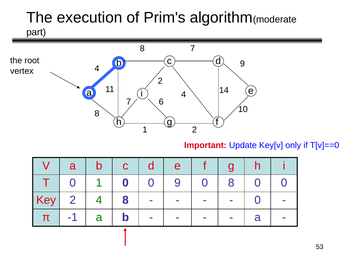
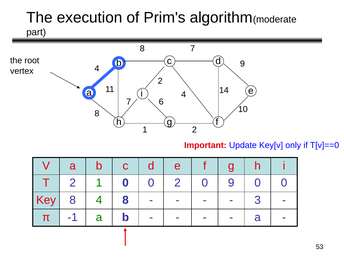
T 0: 0 -> 2 (73, 183)
0 9: 9 -> 2 (177, 183)
0 8: 8 -> 9 (231, 183)
Key 2: 2 -> 8 (73, 200)
0: 0 -> 3 (258, 200)
